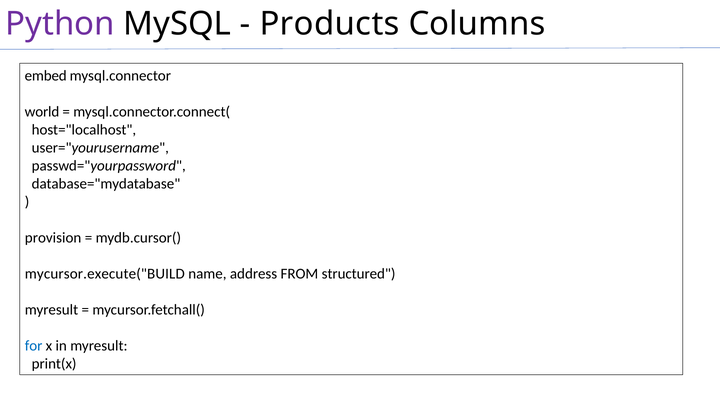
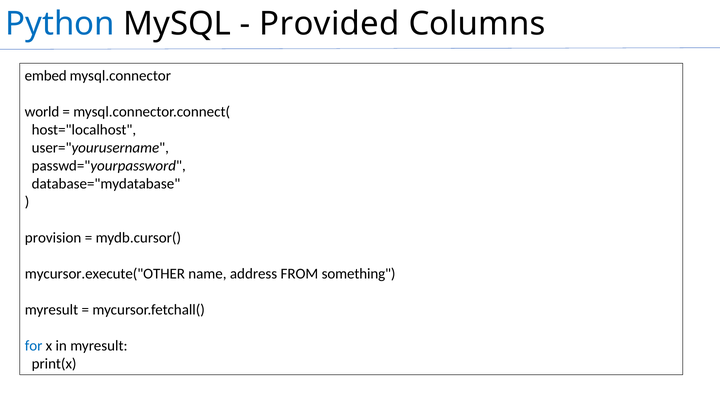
Python colour: purple -> blue (60, 24)
Products: Products -> Provided (330, 24)
mycursor.execute("BUILD: mycursor.execute("BUILD -> mycursor.execute("OTHER (105, 274)
structured: structured -> something (359, 274)
